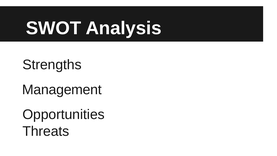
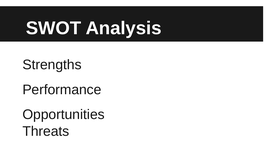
Management: Management -> Performance (62, 90)
